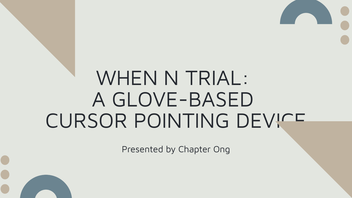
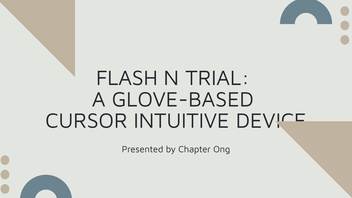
WHEN: WHEN -> FLASH (127, 78)
POINTING: POINTING -> INTUITIVE (182, 121)
